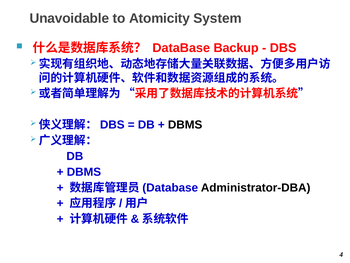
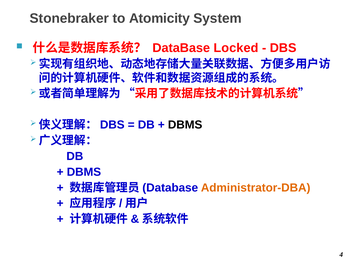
Unavoidable: Unavoidable -> Stonebraker (69, 18)
Backup: Backup -> Locked (236, 48)
Administrator-DBA colour: black -> orange (256, 187)
